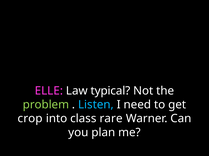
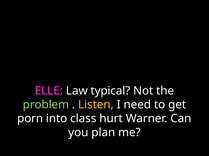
Listen colour: light blue -> yellow (96, 105)
crop: crop -> porn (30, 119)
rare: rare -> hurt (111, 119)
